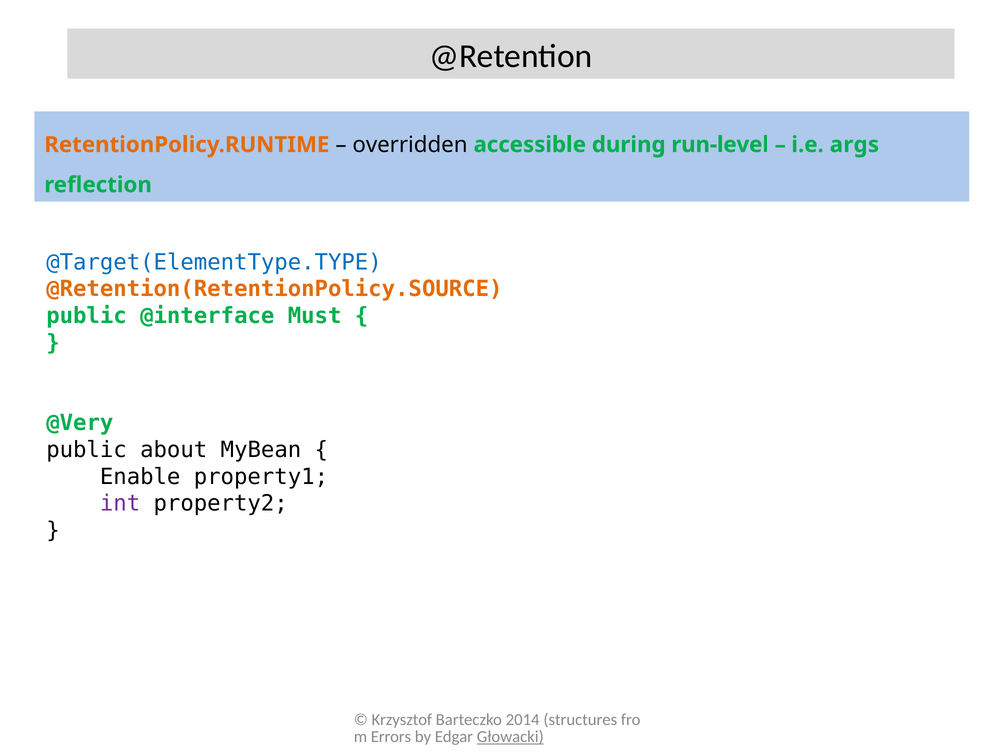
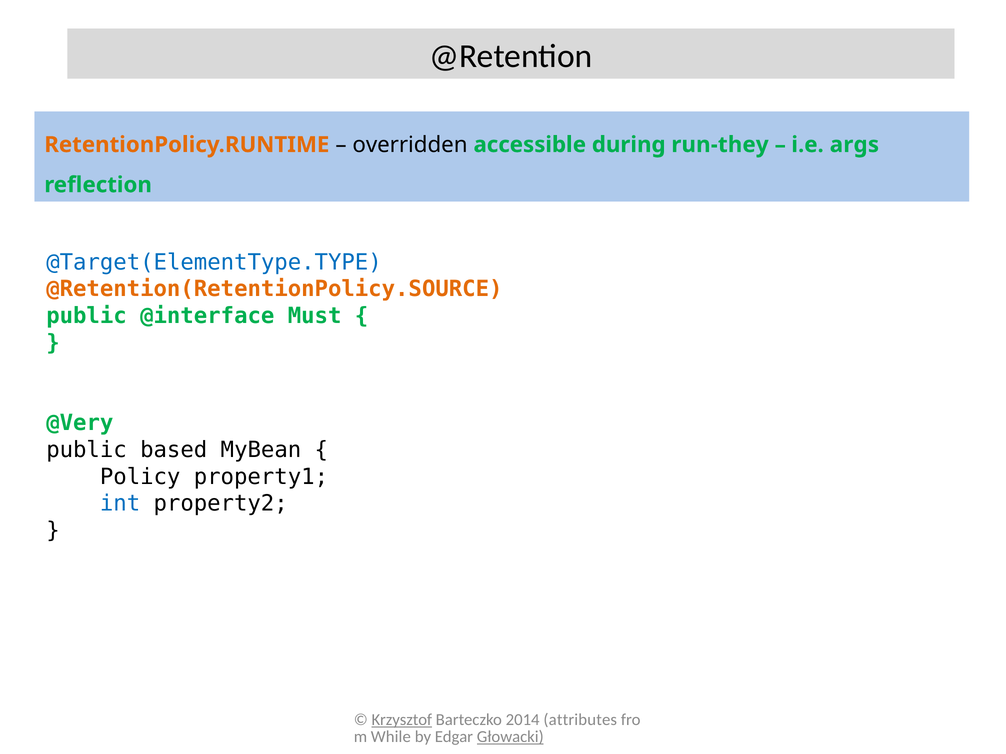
run-level: run-level -> run-they (720, 145)
about: about -> based (174, 450)
Enable: Enable -> Policy (140, 477)
int colour: purple -> blue (120, 504)
Krzysztof underline: none -> present (402, 720)
structures: structures -> attributes (580, 720)
Errors: Errors -> While (391, 737)
